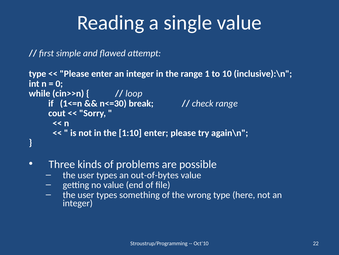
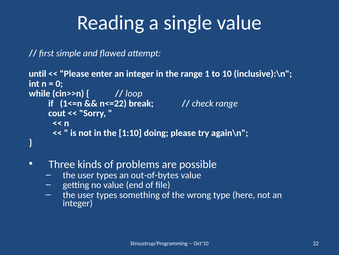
type: type -> until (37, 74)
n<=30: n<=30 -> n<=22 (113, 103)
1:10 enter: enter -> doing (156, 133)
